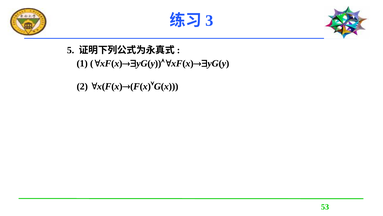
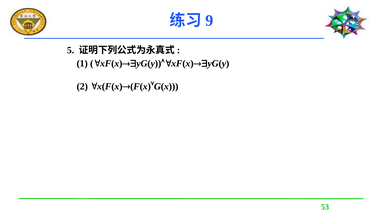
3: 3 -> 9 (209, 20)
